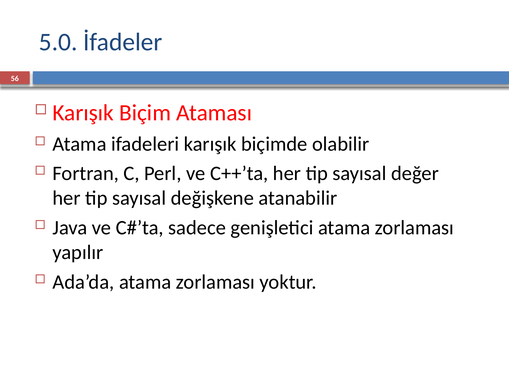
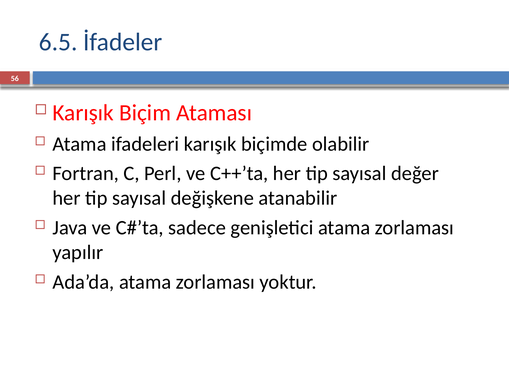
5.0: 5.0 -> 6.5 (58, 42)
